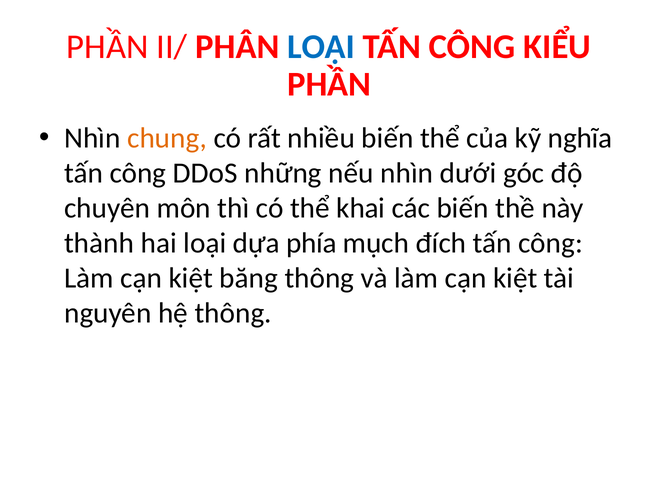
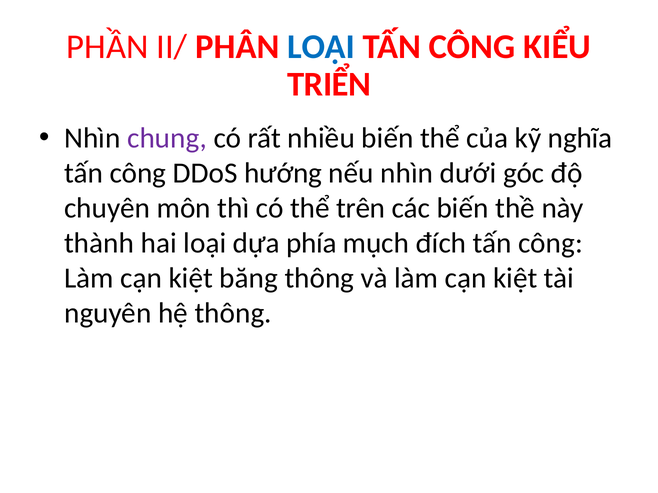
PHẦN: PHẦN -> TRIỂN (329, 84)
chung colour: orange -> purple (167, 138)
những: những -> hướng (283, 173)
khai: khai -> trên (361, 208)
